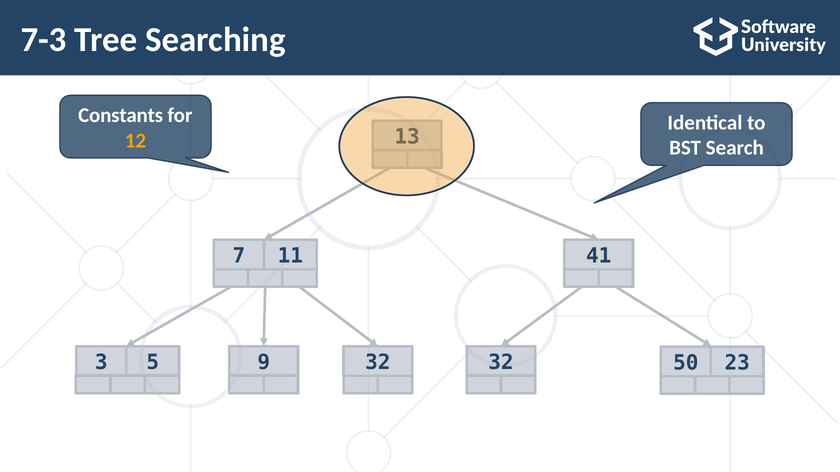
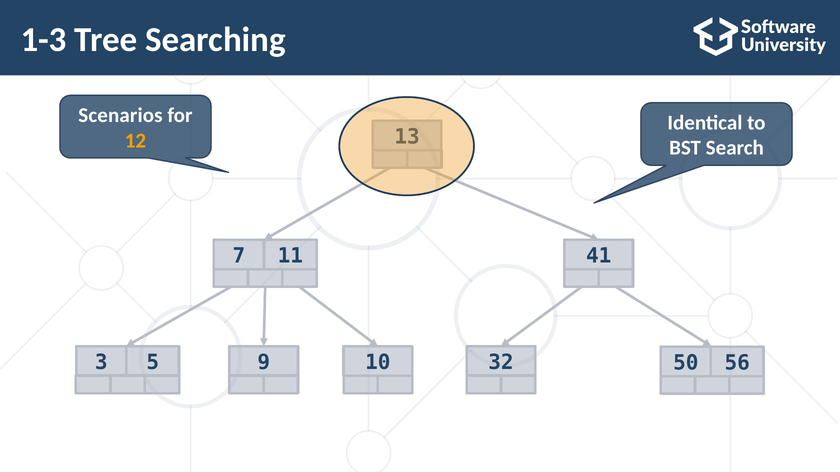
7-3: 7-3 -> 1-3 (44, 40)
Constants: Constants -> Scenarios (120, 116)
9 32: 32 -> 10 (378, 363)
23: 23 -> 56 (737, 363)
